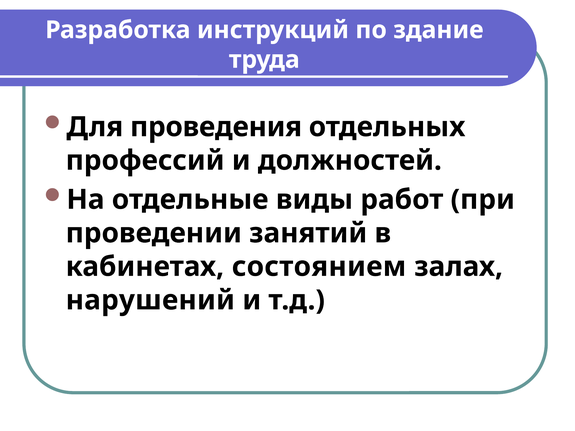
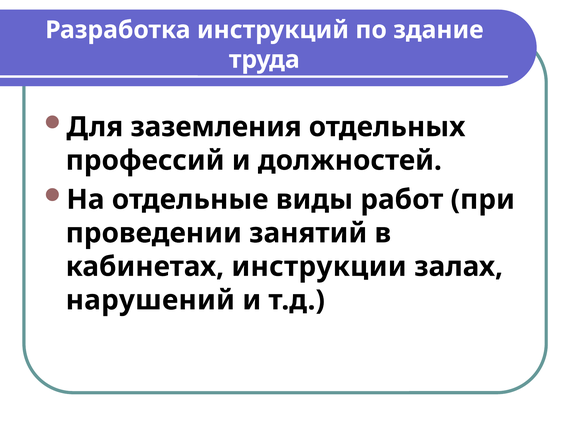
проведения: проведения -> заземления (216, 127)
состоянием: состоянием -> инструкции (319, 267)
